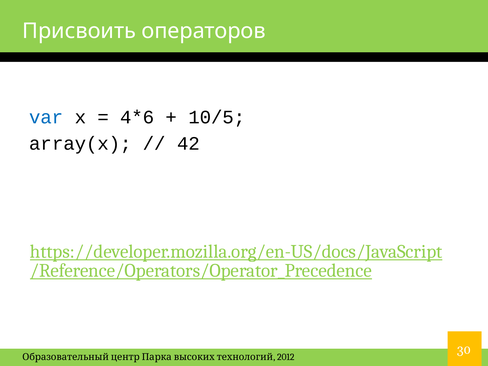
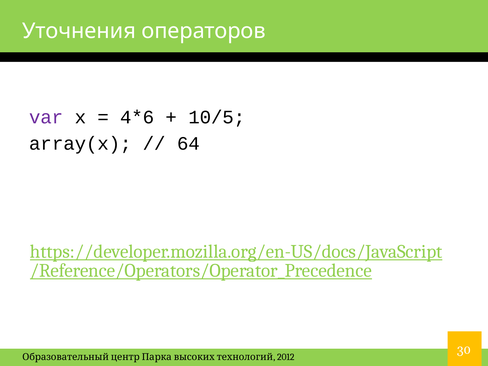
Присвоить: Присвоить -> Уточнения (79, 31)
var colour: blue -> purple (46, 117)
42: 42 -> 64 (188, 144)
